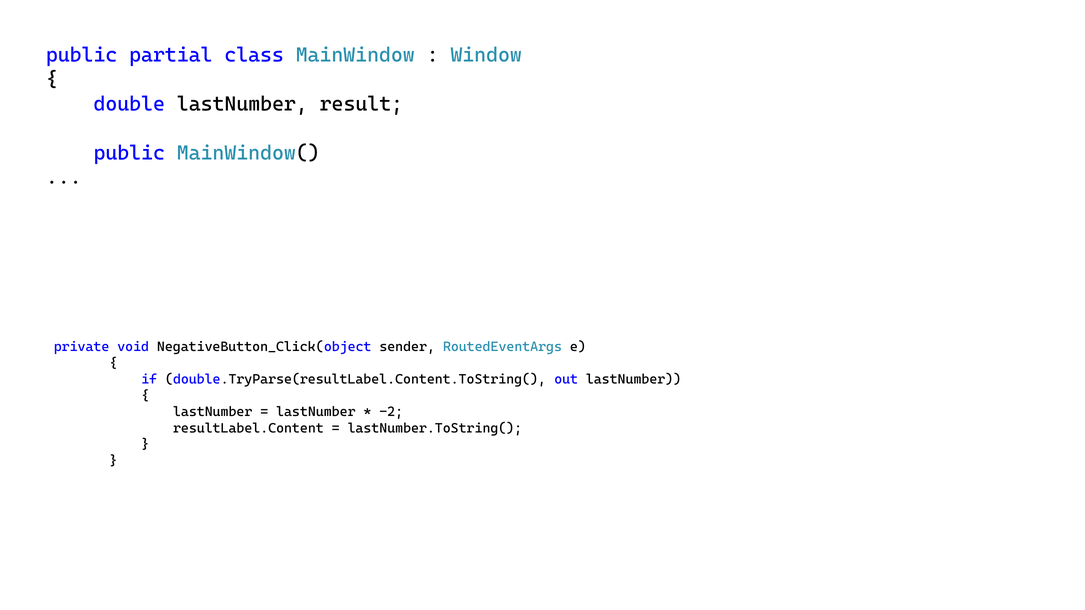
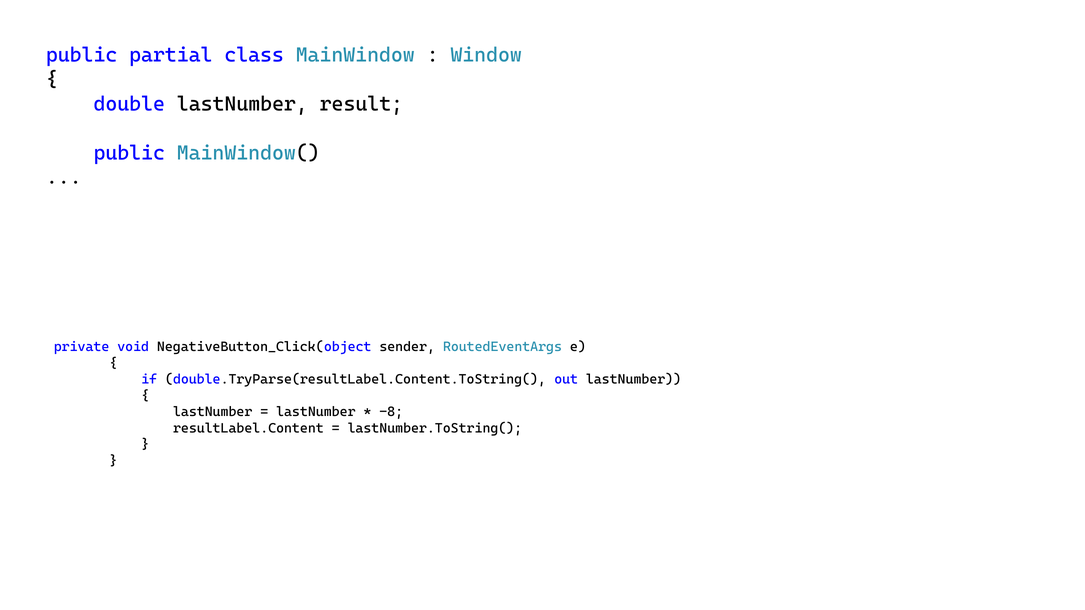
-2: -2 -> -8 (391, 412)
